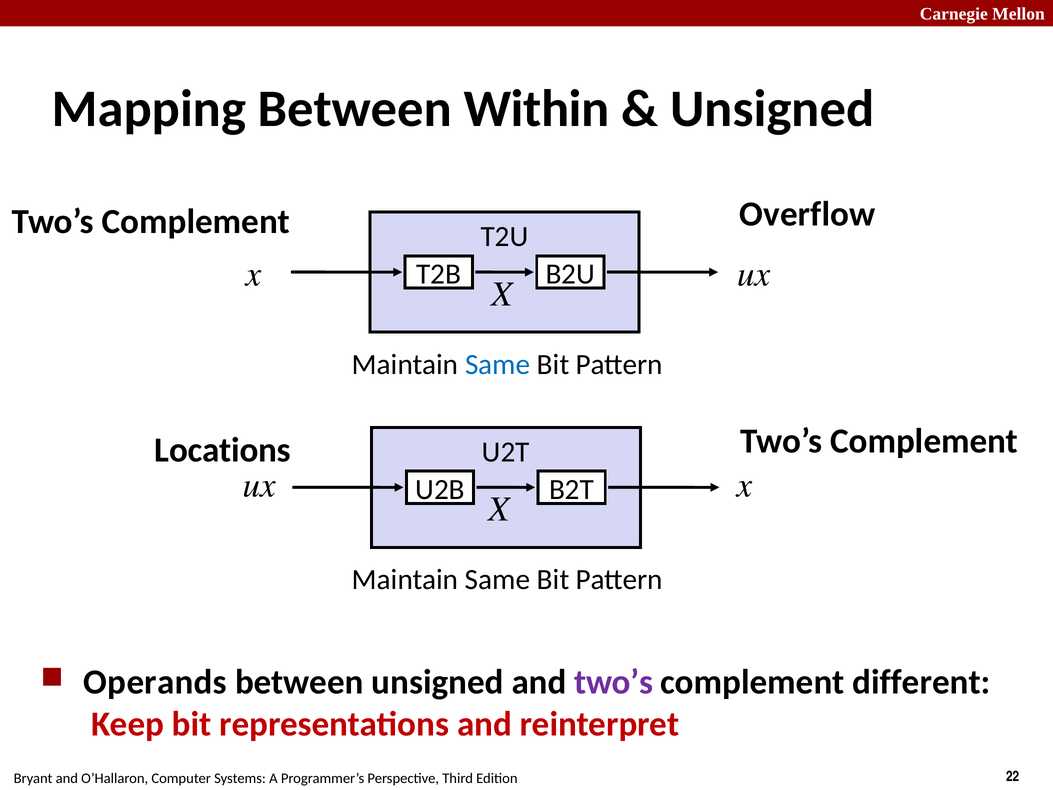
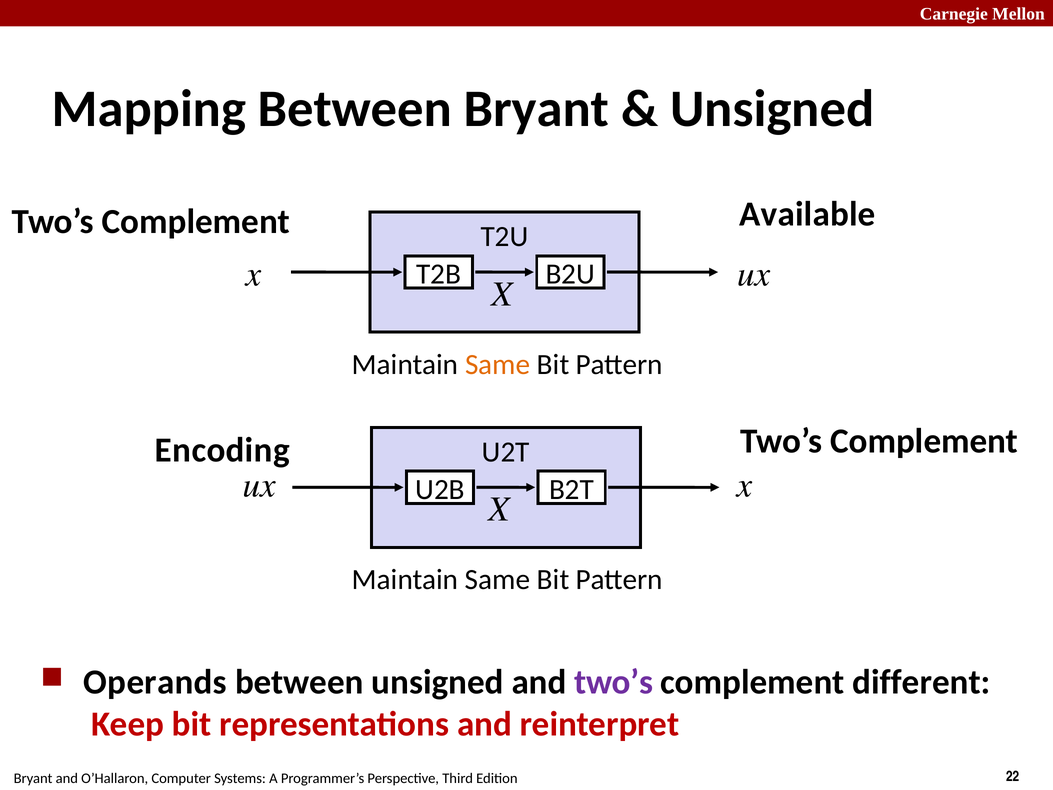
Between Within: Within -> Bryant (536, 109)
Overflow: Overflow -> Available (807, 214)
Same colour: blue -> orange (498, 364)
Locations: Locations -> Encoding (222, 450)
